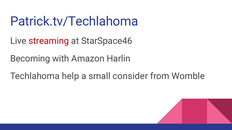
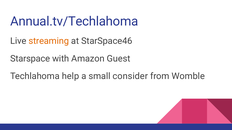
Patrick.tv/Techlahoma: Patrick.tv/Techlahoma -> Annual.tv/Techlahoma (74, 21)
streaming colour: red -> orange (49, 41)
Becoming: Becoming -> Starspace (30, 59)
Harlin: Harlin -> Guest (119, 59)
